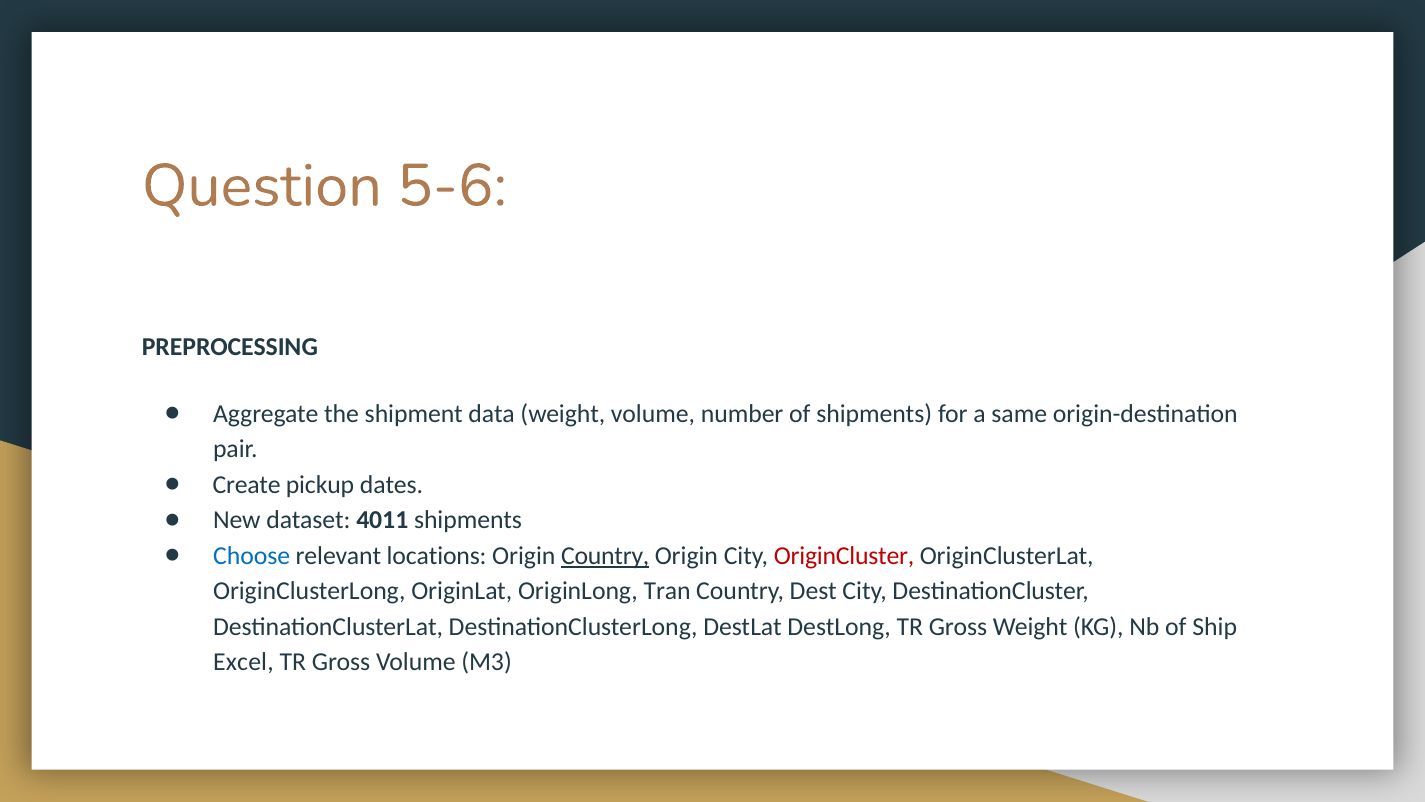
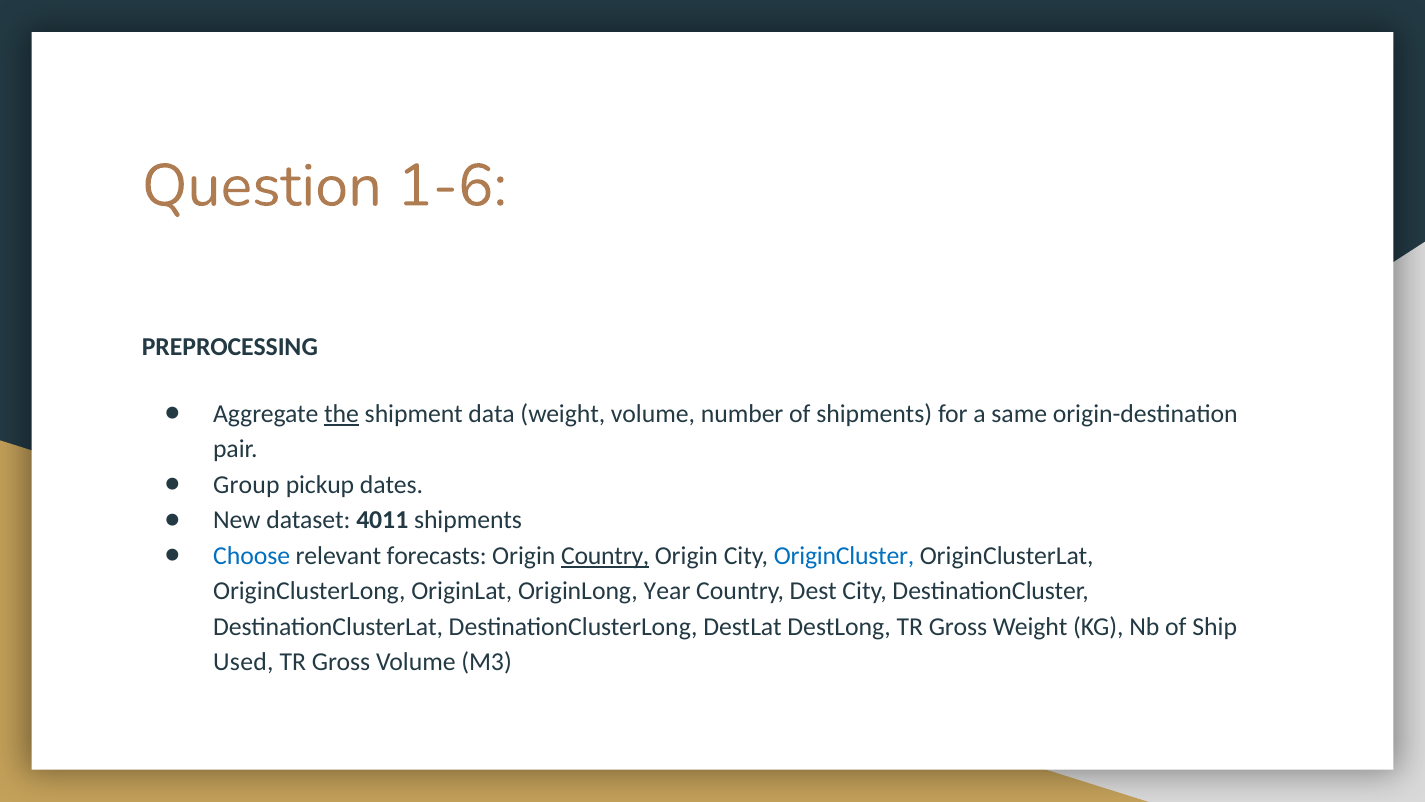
5-6: 5-6 -> 1-6 (452, 186)
the underline: none -> present (341, 414)
Create: Create -> Group (246, 485)
locations: locations -> forecasts (437, 556)
OriginCluster colour: red -> blue (844, 556)
Tran: Tran -> Year (667, 591)
Excel: Excel -> Used (243, 662)
